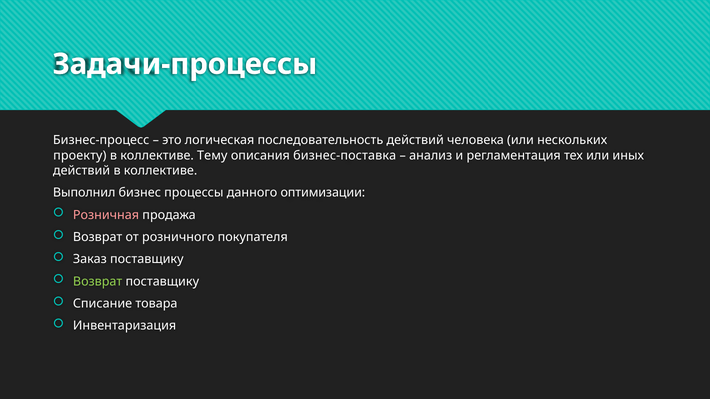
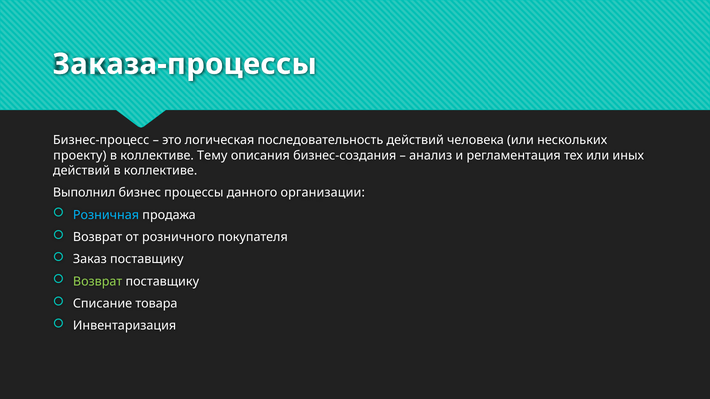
Задачи-процессы: Задачи-процессы -> Заказа-процессы (185, 64)
бизнес-поставка: бизнес-поставка -> бизнес-создания (345, 156)
оптимизации: оптимизации -> организации (323, 193)
Розничная colour: pink -> light blue (106, 215)
